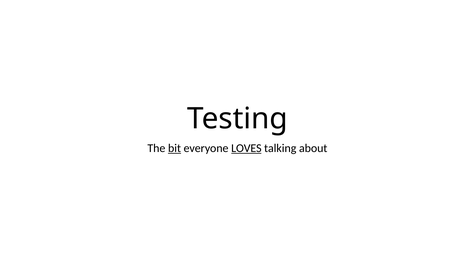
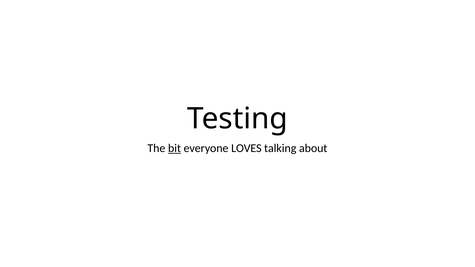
LOVES underline: present -> none (246, 148)
